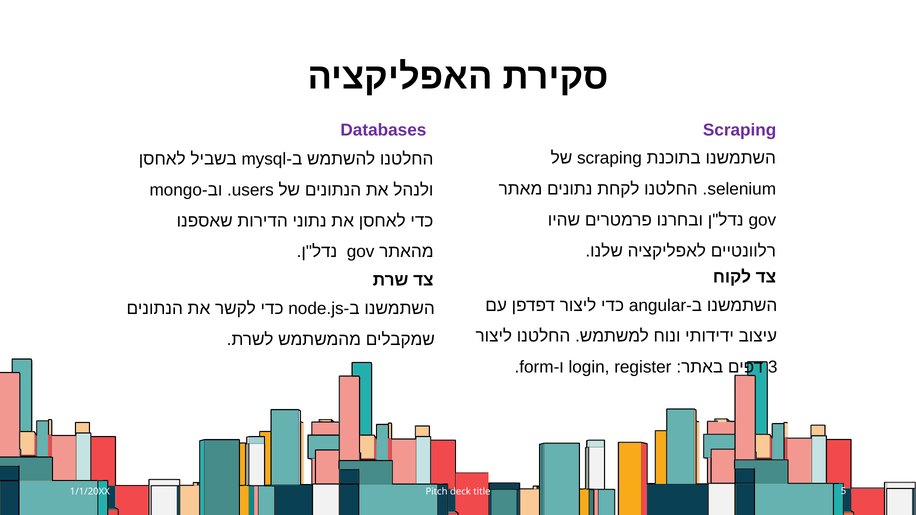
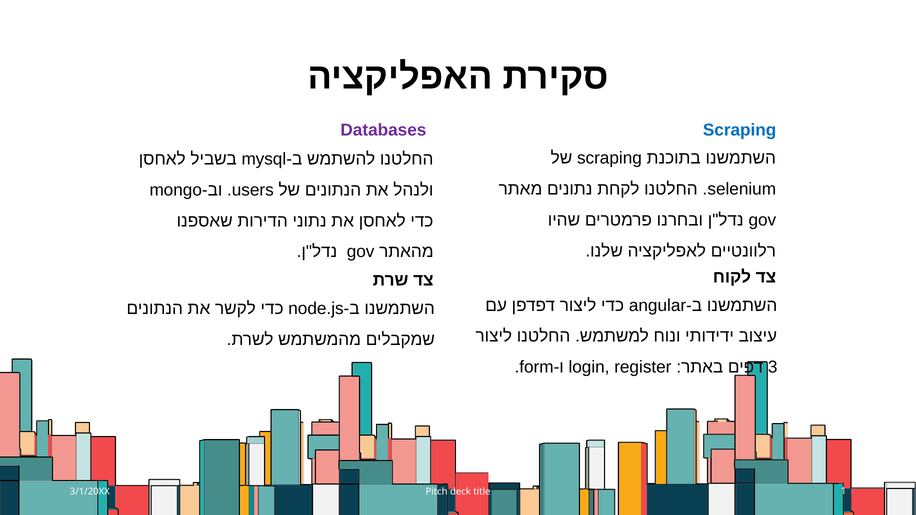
Scraping colour: purple -> blue (740, 130)
1/1/20XX: 1/1/20XX -> 3/1/20XX (90, 492)
5: 5 -> 1 (843, 491)
